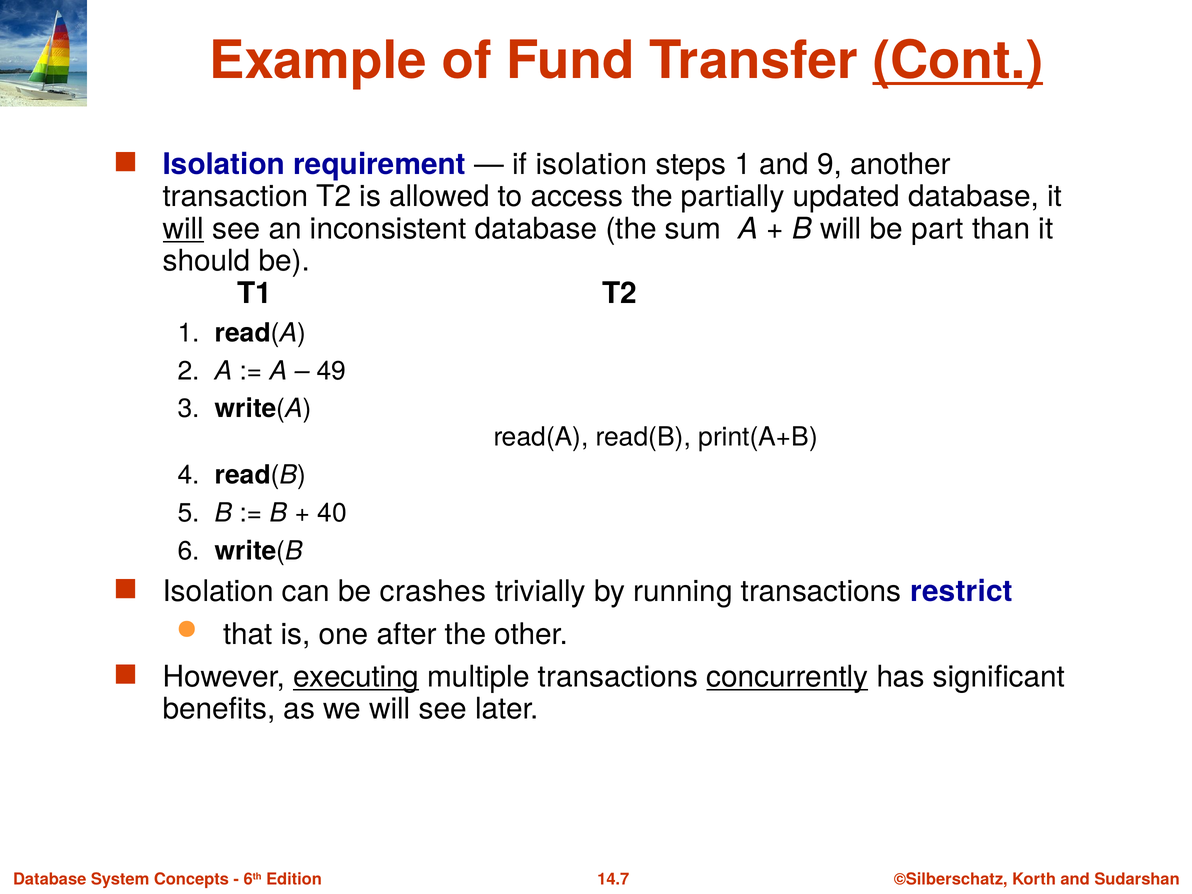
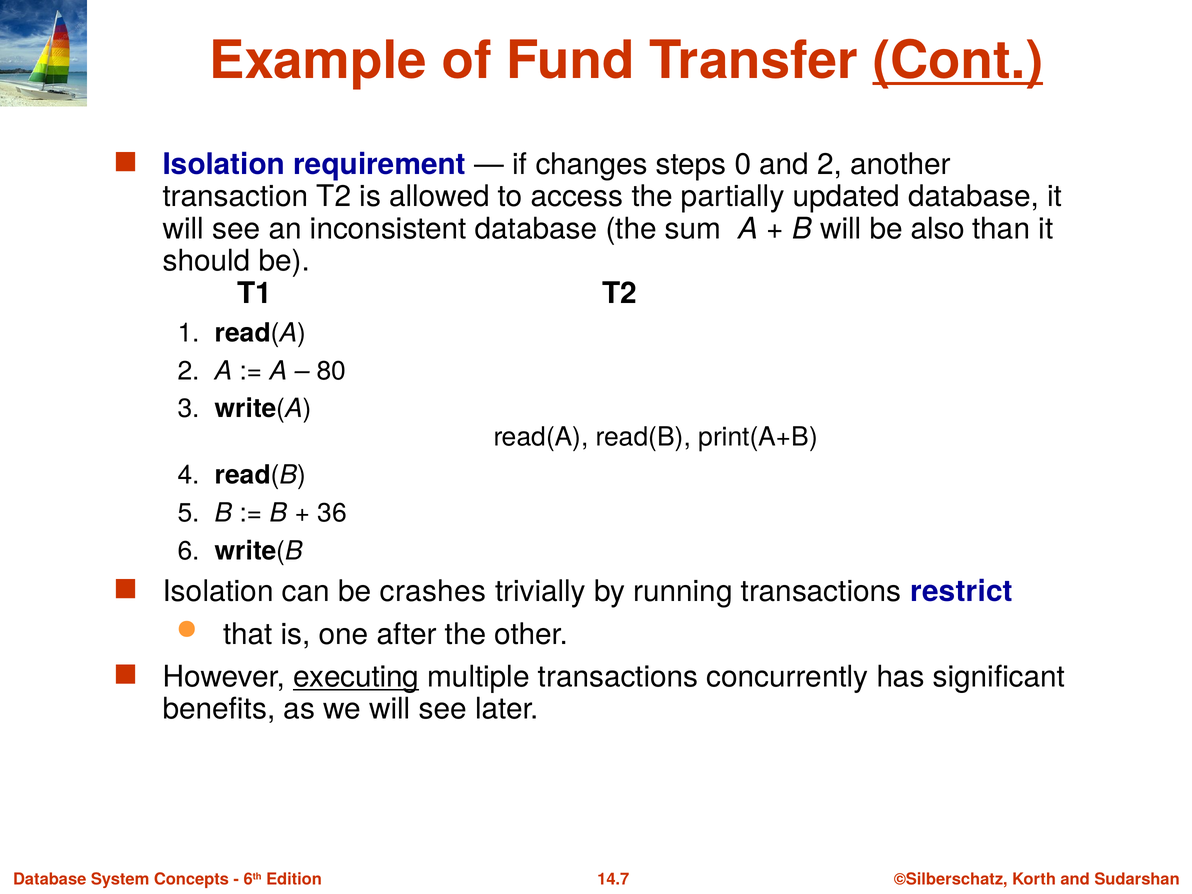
if isolation: isolation -> changes (592, 164)
steps 1: 1 -> 0 (743, 164)
and 9: 9 -> 2 (830, 164)
will underline: present -> none (183, 229)
part: part -> also (938, 229)
49: 49 -> 80 (331, 371)
40: 40 -> 36 (332, 513)
concurrently underline: present -> none (787, 677)
